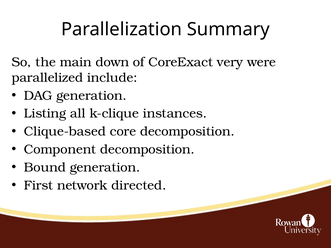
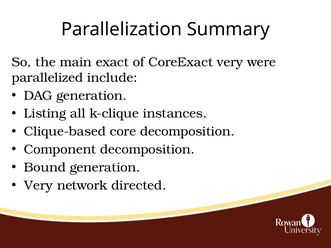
down: down -> exact (112, 62)
First: First -> Very (38, 186)
